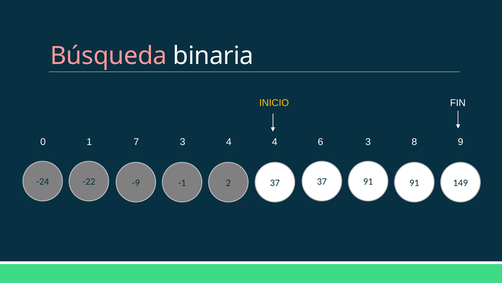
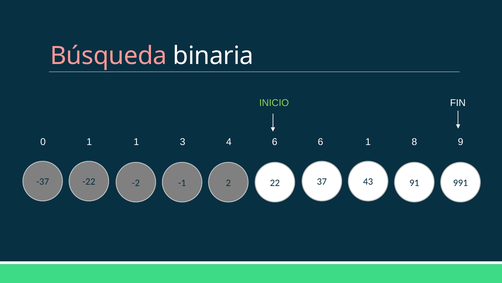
INICIO colour: yellow -> light green (274, 103)
1 7: 7 -> 1 (136, 142)
4 4: 4 -> 6 (275, 142)
6 3: 3 -> 1 (368, 142)
-24: -24 -> -37 (43, 181)
-9: -9 -> -2 (136, 182)
2 37: 37 -> 22 (275, 182)
37 91: 91 -> 43 (368, 181)
149: 149 -> 991 (460, 182)
